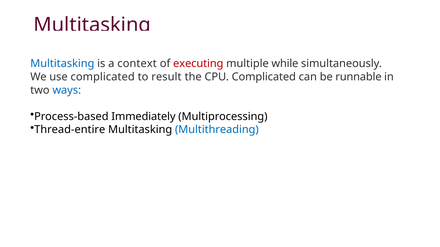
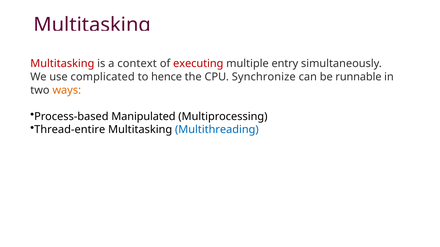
Multitasking colour: blue -> red (62, 64)
while: while -> entry (285, 64)
result: result -> hence (167, 77)
CPU Complicated: Complicated -> Synchronize (264, 77)
ways colour: blue -> orange (67, 90)
Immediately: Immediately -> Manipulated (143, 117)
